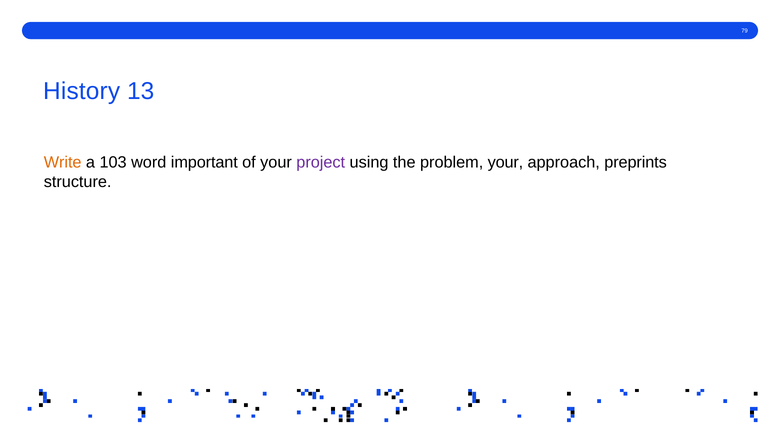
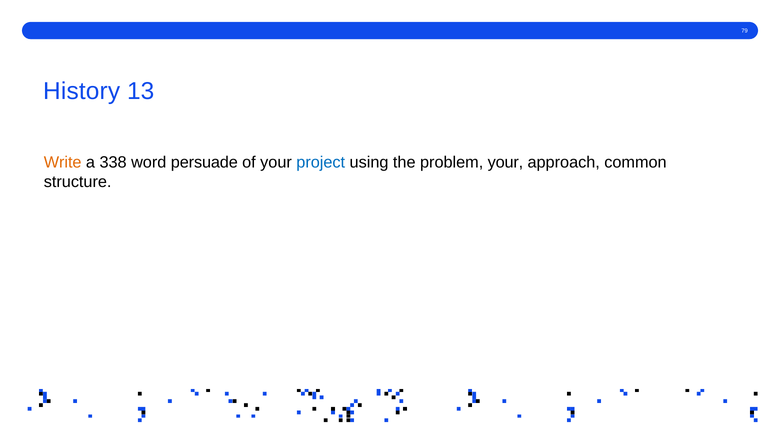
103: 103 -> 338 (113, 163)
important: important -> persuade (204, 163)
project colour: purple -> blue (321, 163)
preprints: preprints -> common (636, 163)
